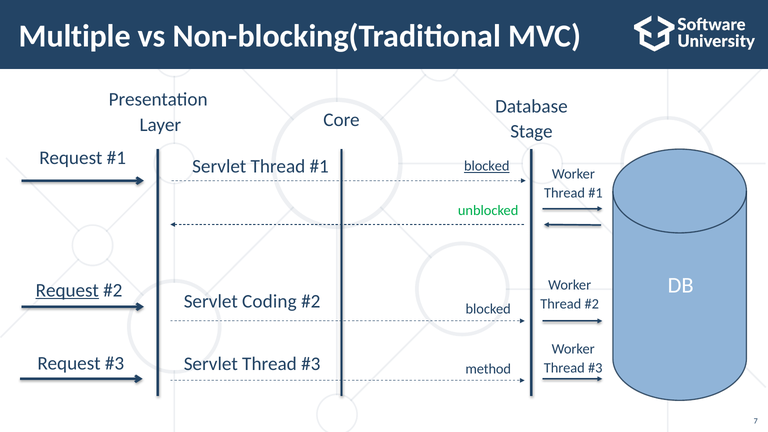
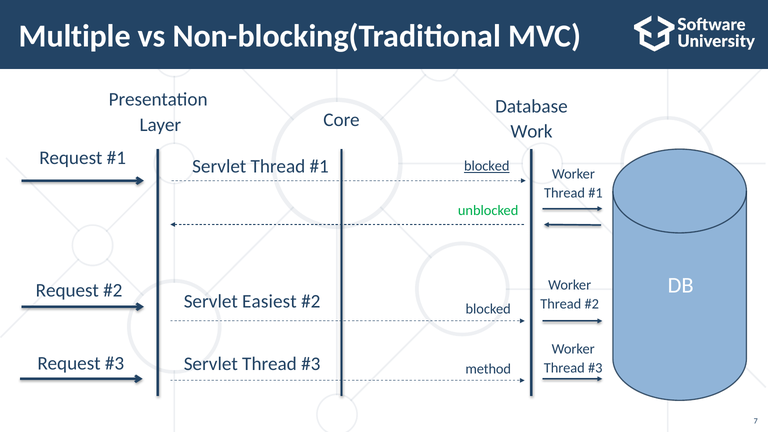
Stage: Stage -> Work (531, 131)
Request underline: present -> none (67, 290)
Coding: Coding -> Easiest (269, 302)
